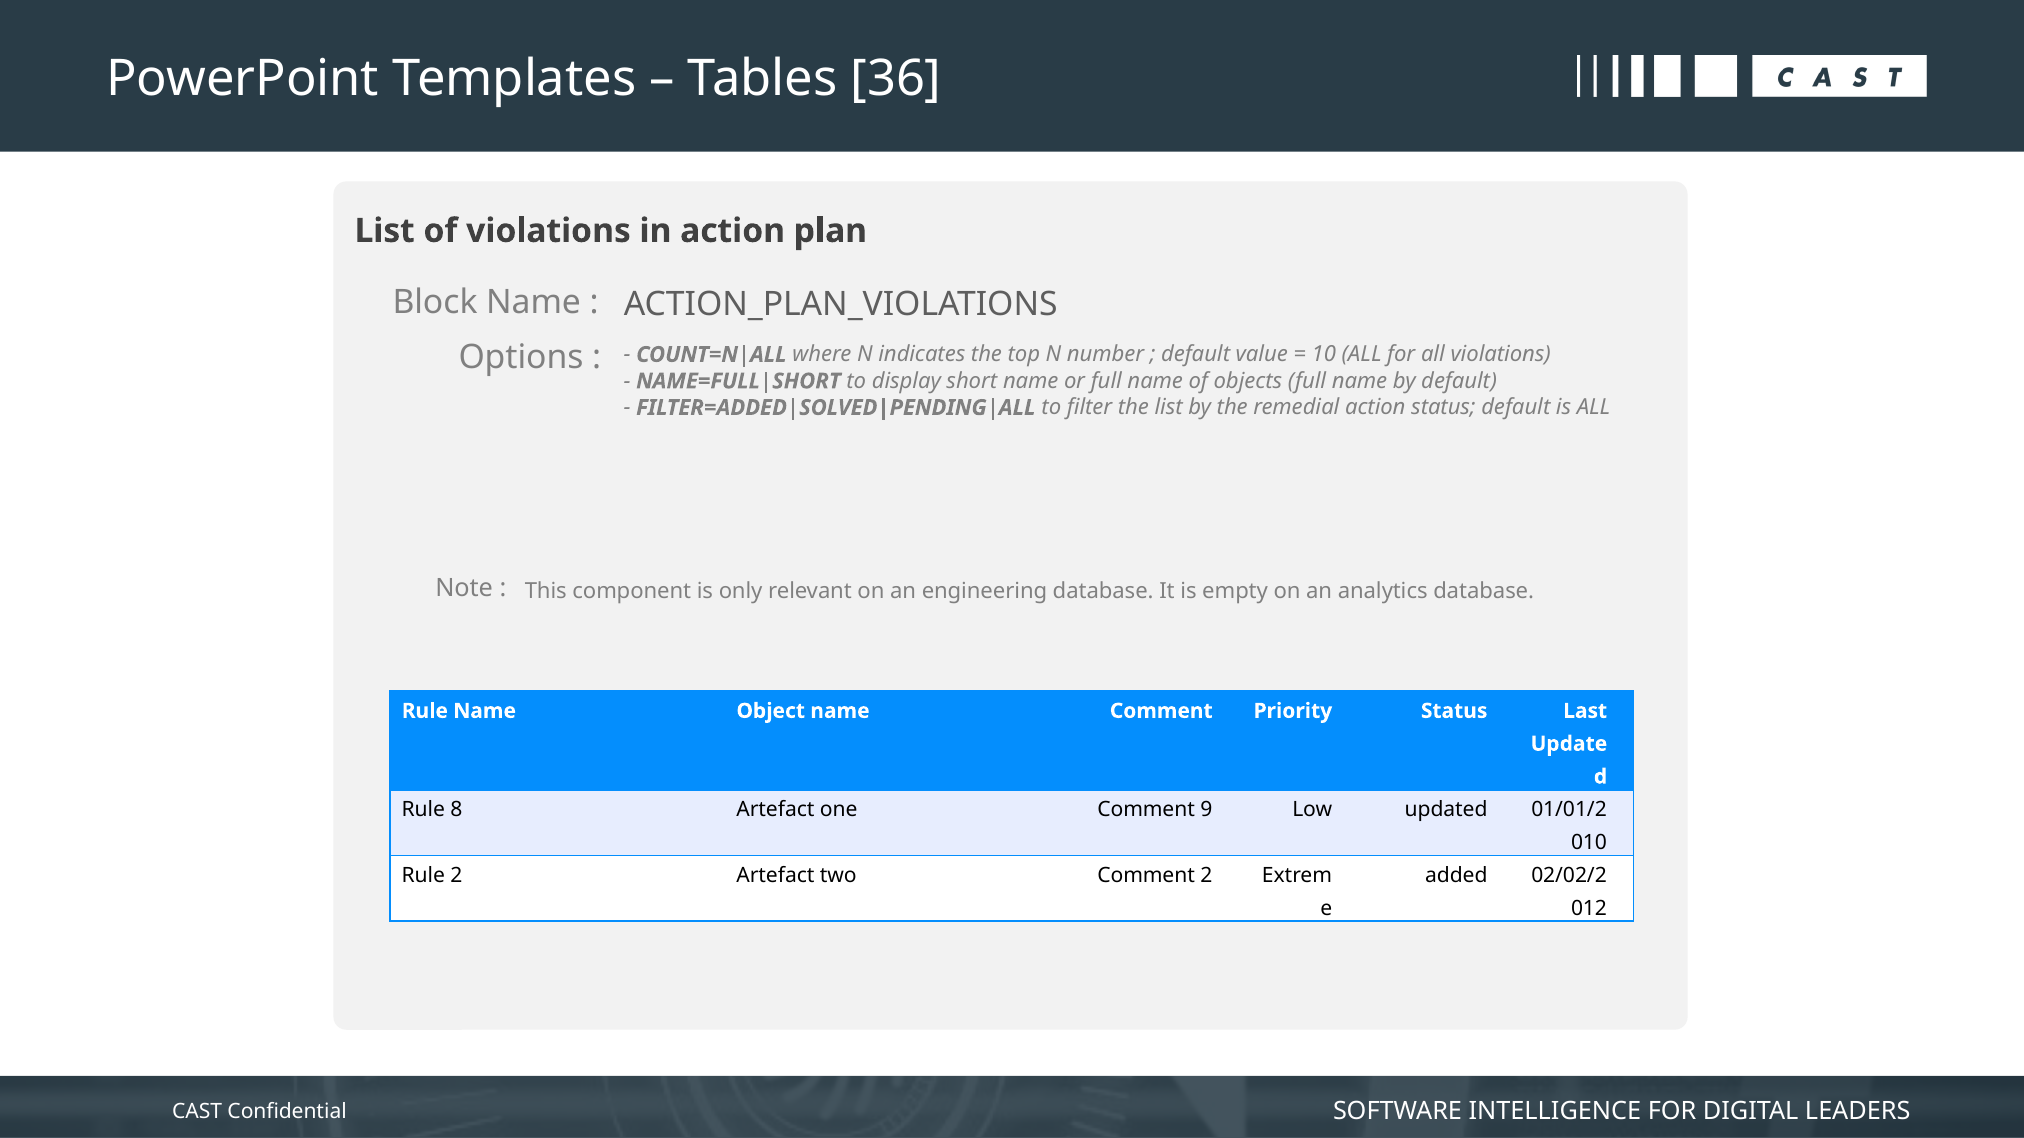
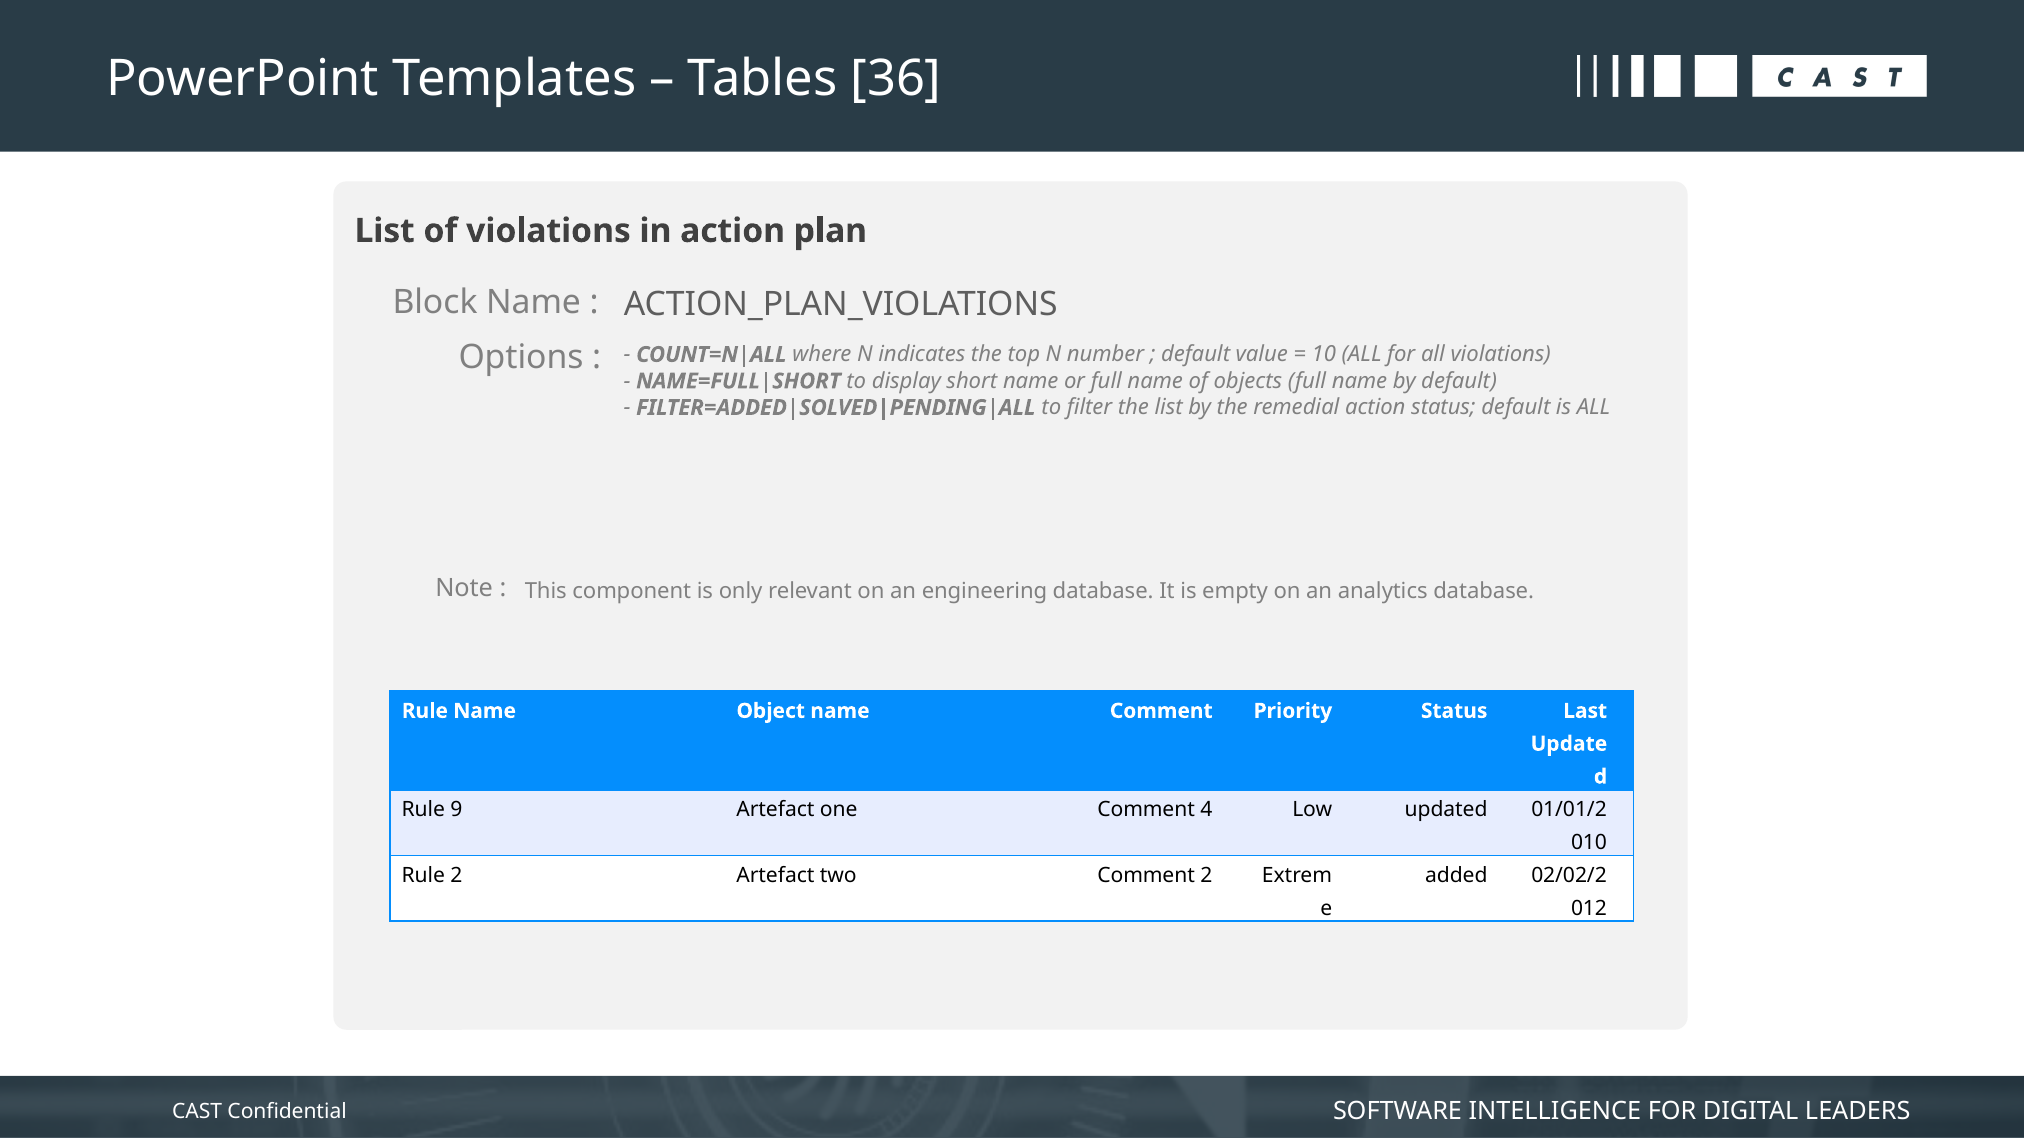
8: 8 -> 9 (456, 810)
9: 9 -> 4 (1206, 810)
